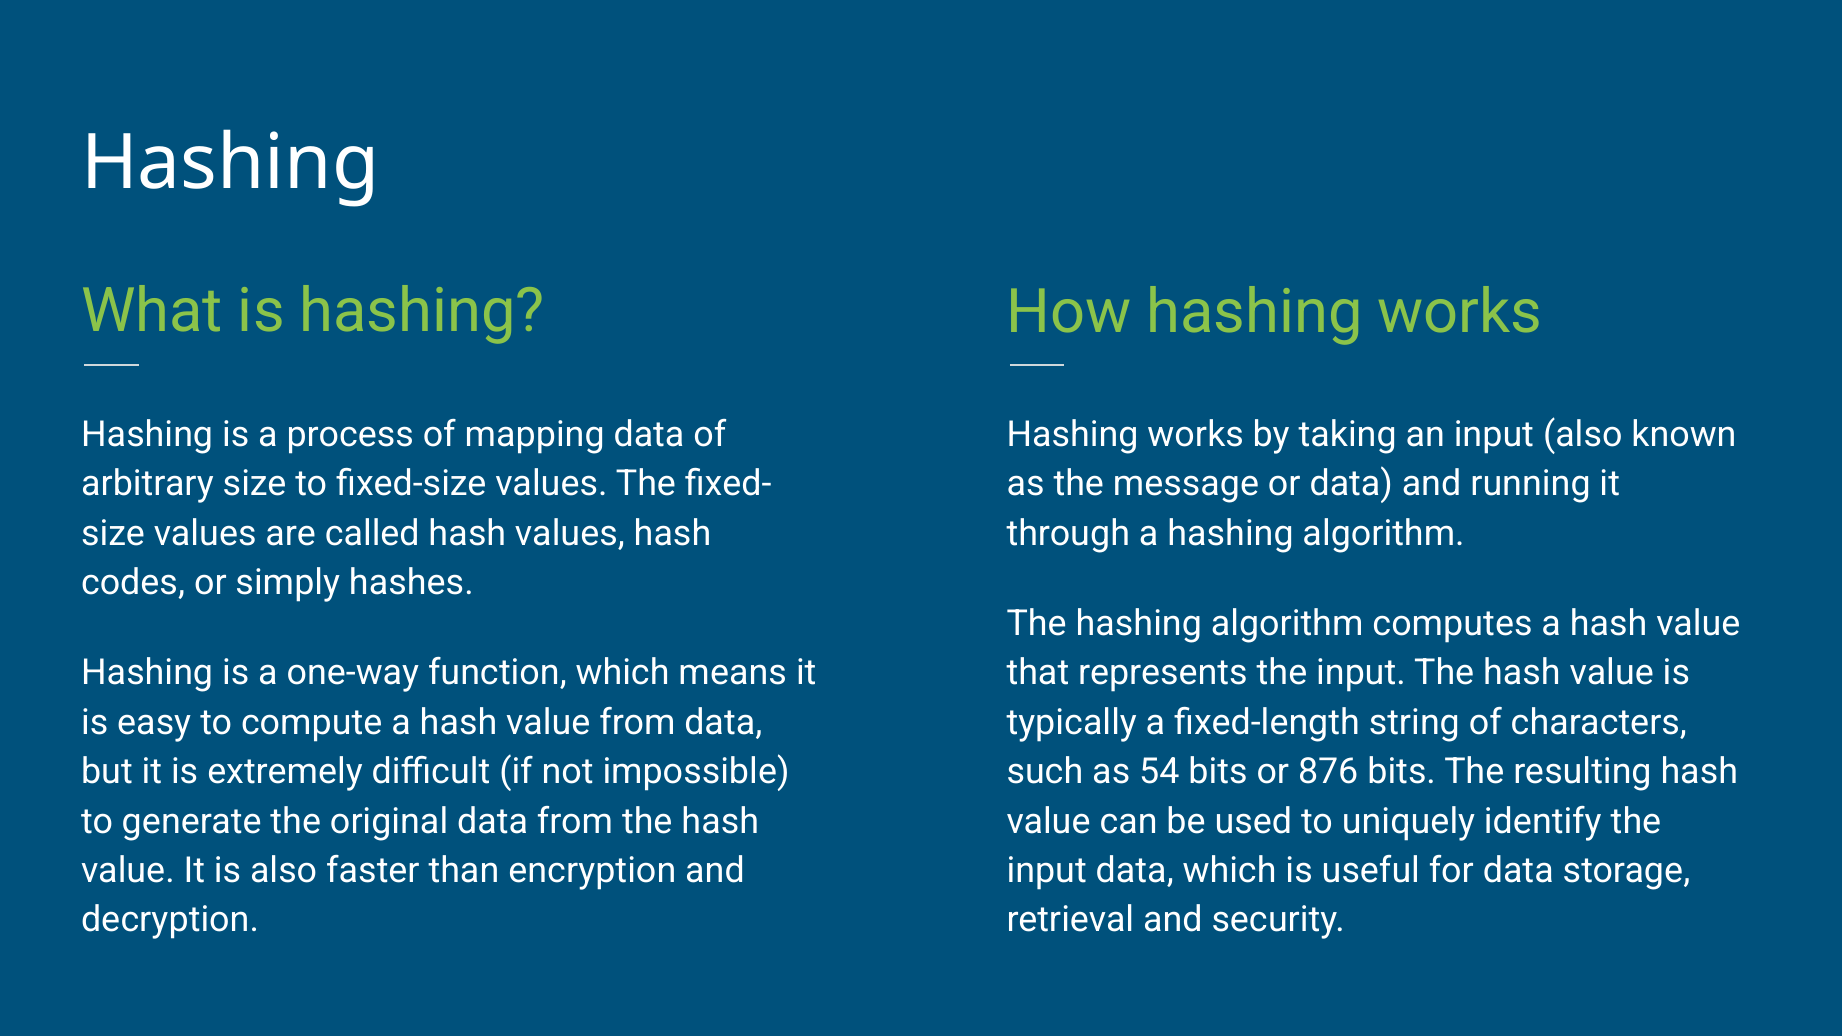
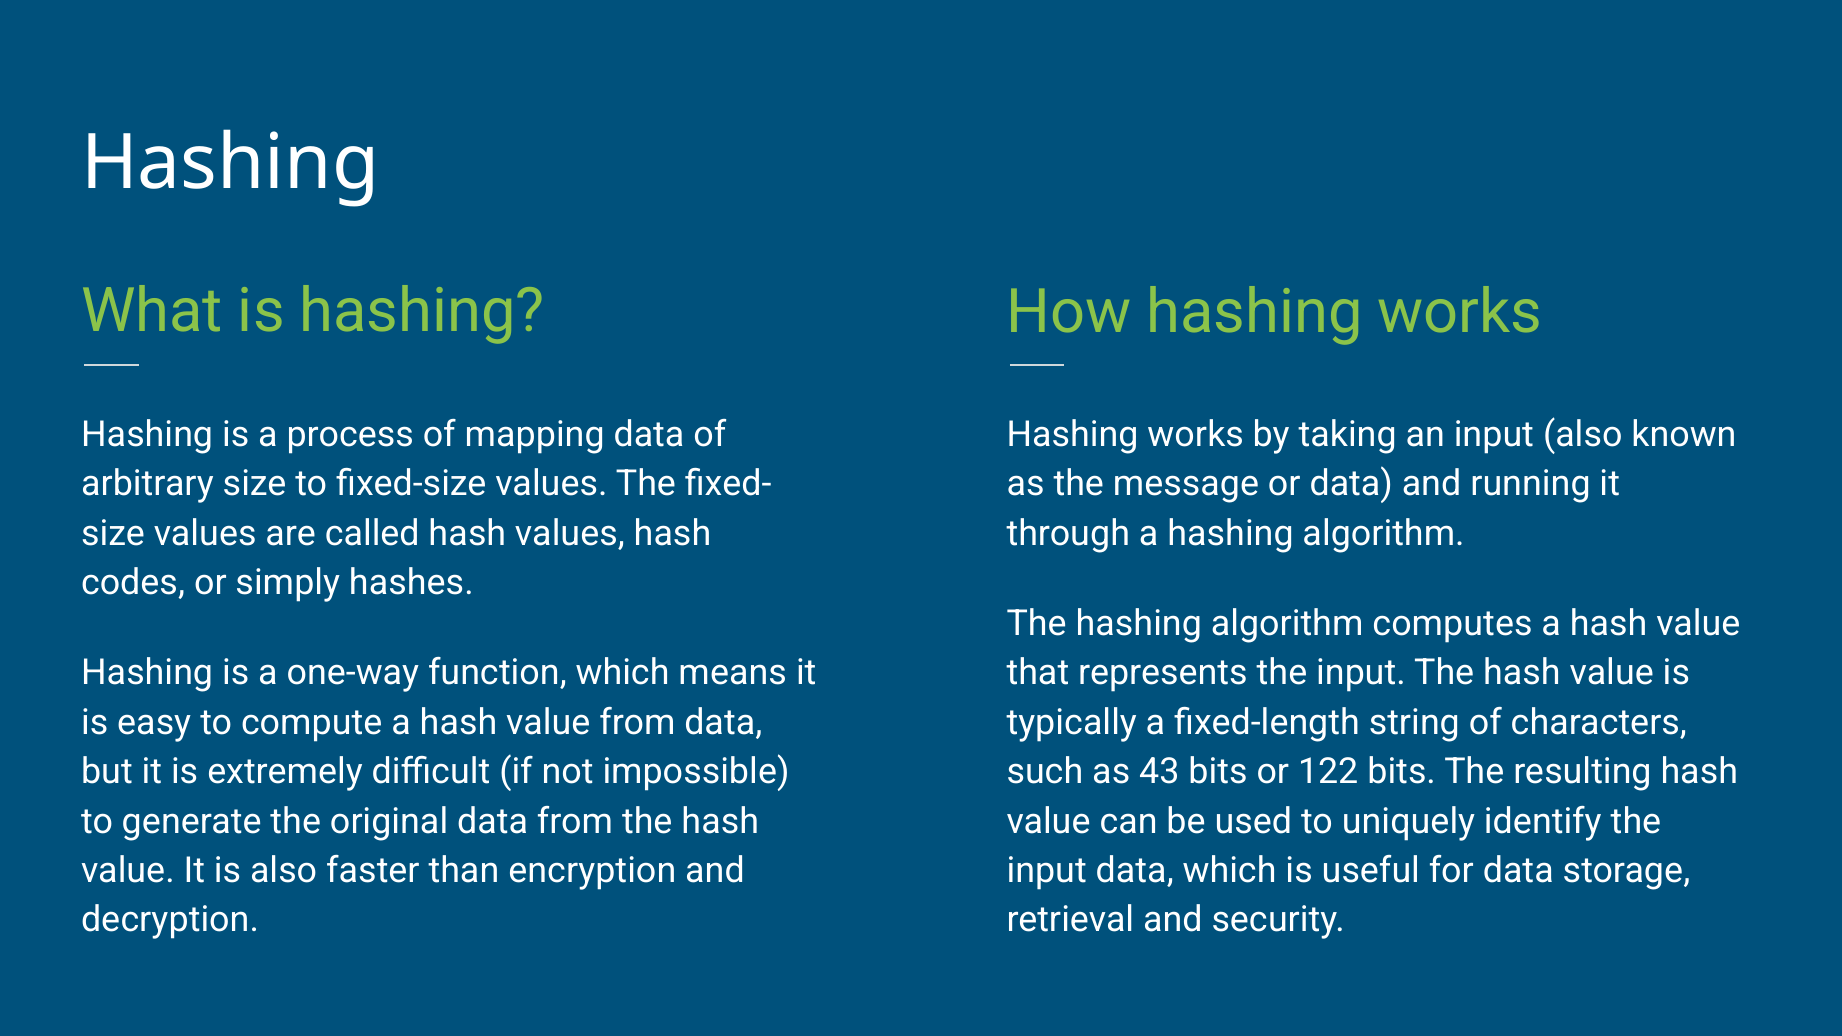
54: 54 -> 43 (1159, 772)
876: 876 -> 122 (1328, 772)
